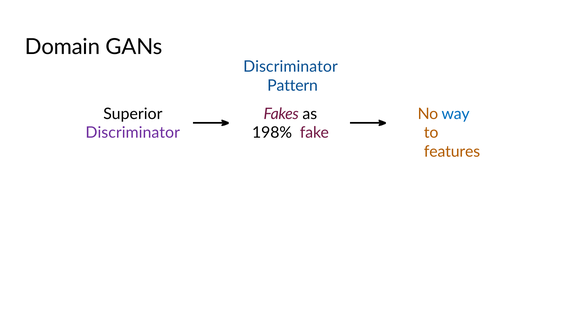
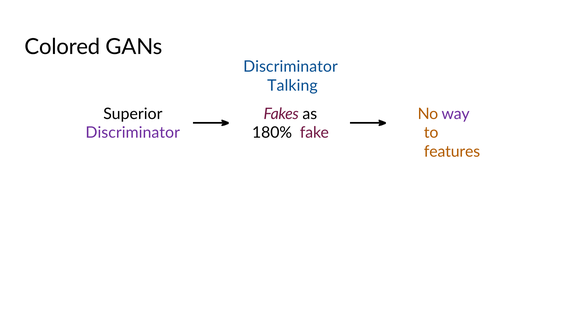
Domain: Domain -> Colored (62, 47)
Pattern: Pattern -> Talking (292, 86)
way colour: blue -> purple (456, 114)
198%: 198% -> 180% (272, 133)
